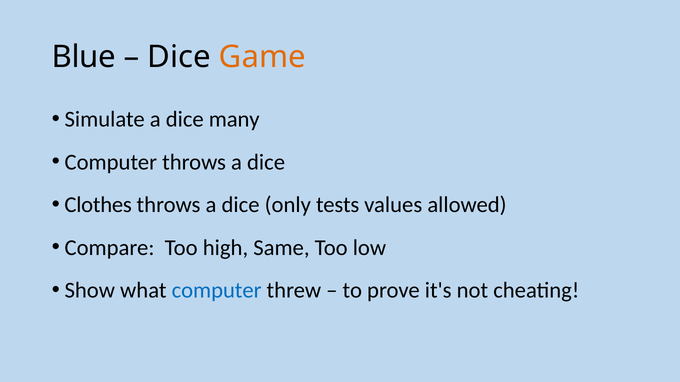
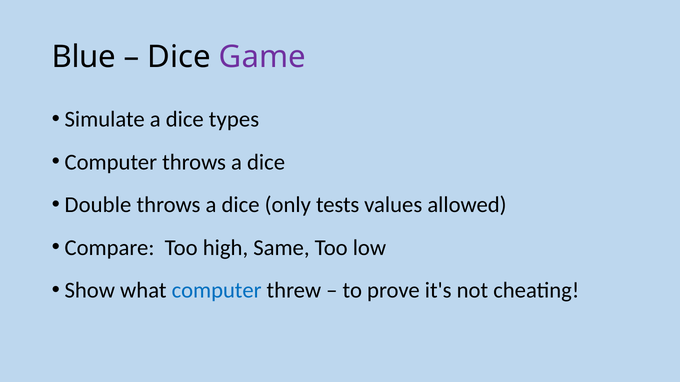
Game colour: orange -> purple (262, 57)
many: many -> types (234, 120)
Clothes: Clothes -> Double (98, 205)
